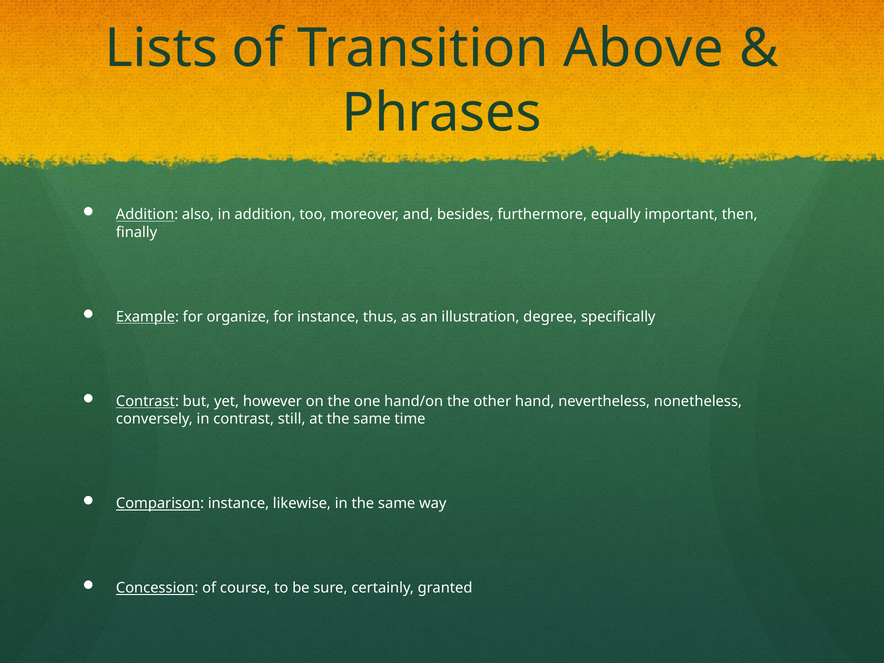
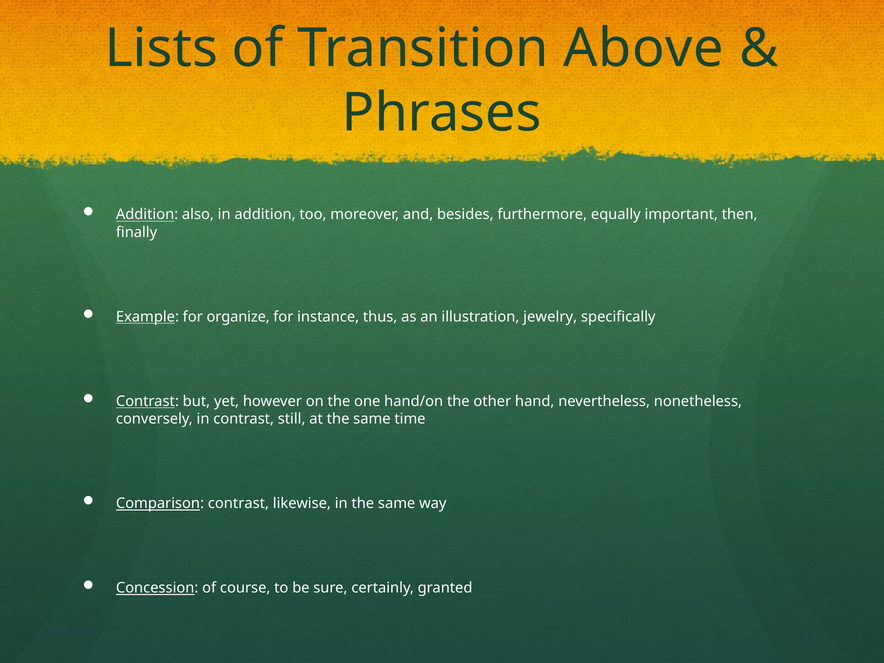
degree: degree -> jewelry (550, 317)
Comparison instance: instance -> contrast (238, 503)
